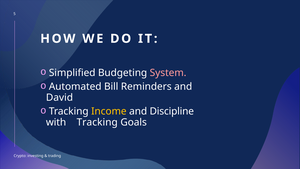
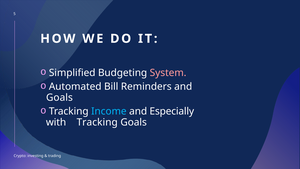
David: David -> Goals (59, 97)
Income colour: yellow -> light blue (109, 111)
Discipline: Discipline -> Especially (172, 111)
